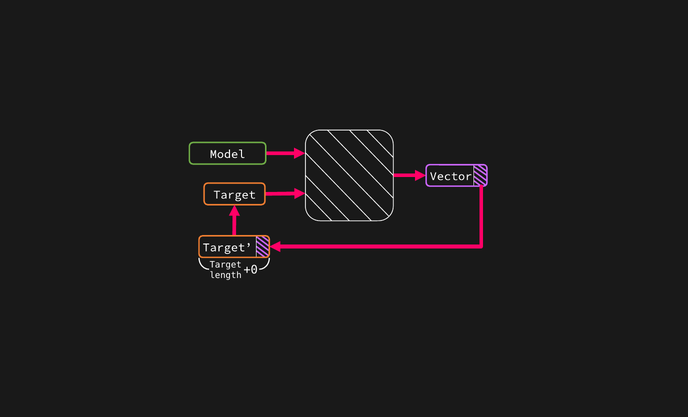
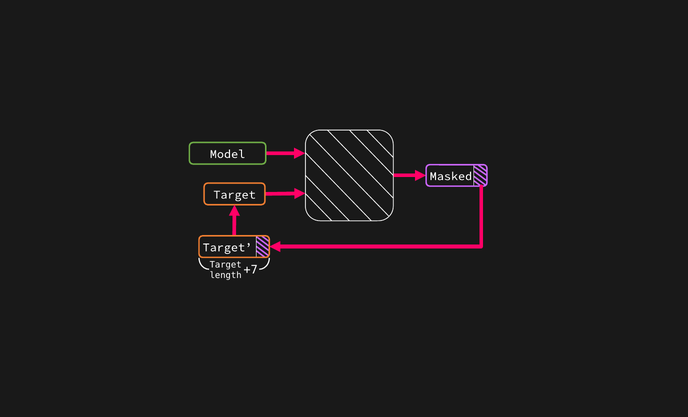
Vector: Vector -> Masked (451, 176)
+0: +0 -> +7 (251, 270)
